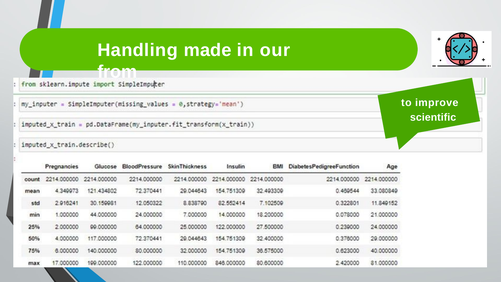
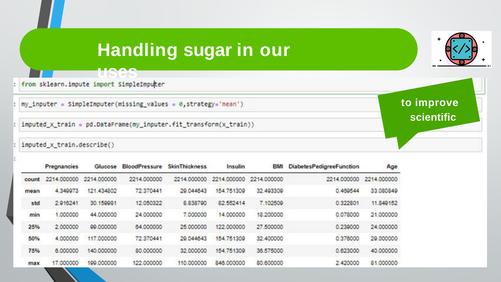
made: made -> sugar (208, 50)
from: from -> uses (117, 72)
